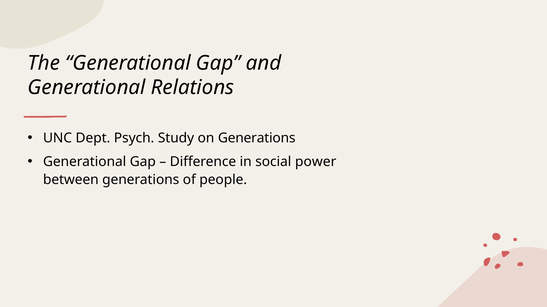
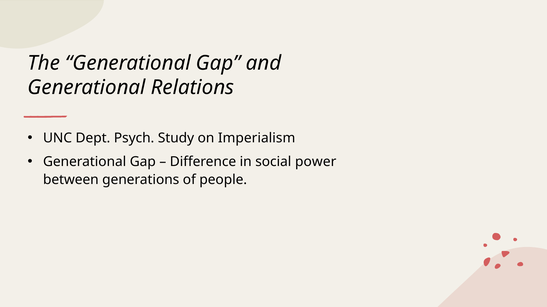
on Generations: Generations -> Imperialism (257, 138)
